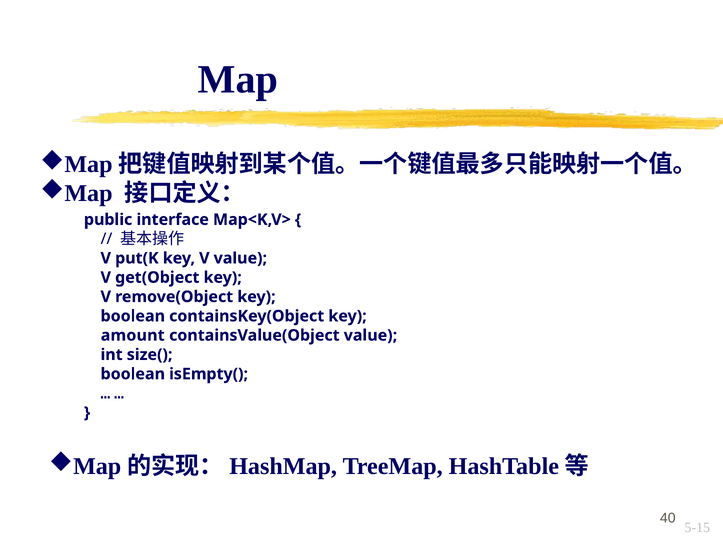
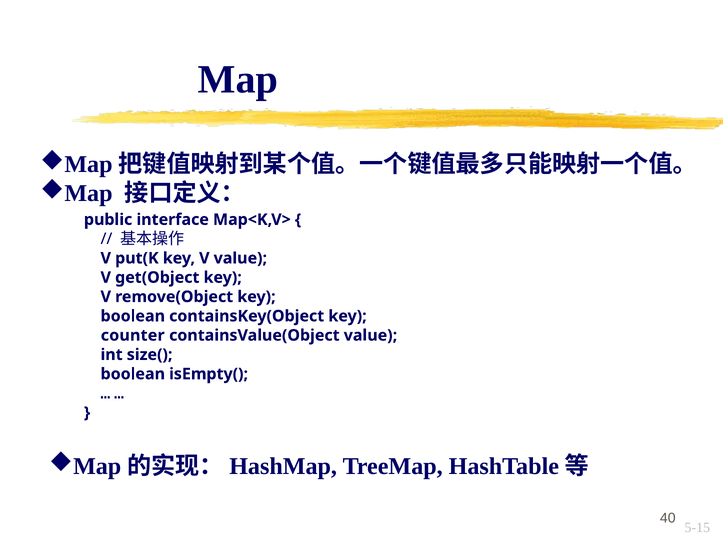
amount: amount -> counter (133, 335)
